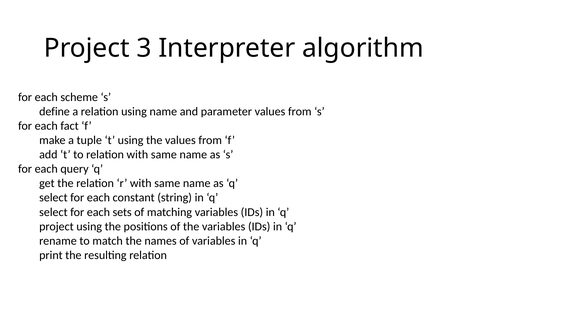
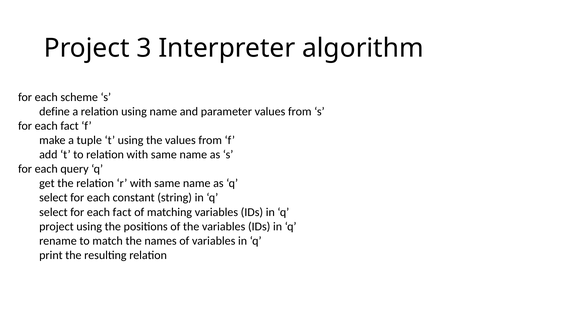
select for each sets: sets -> fact (122, 212)
